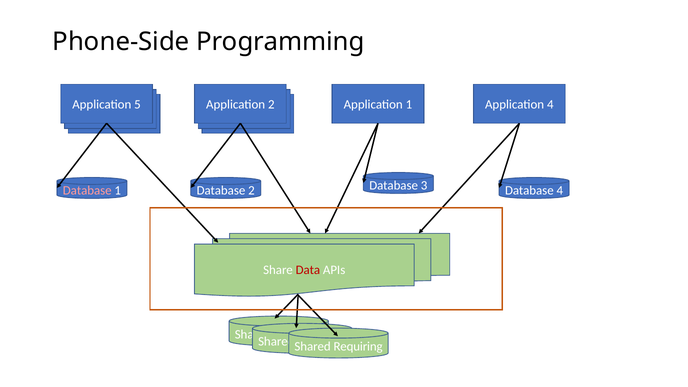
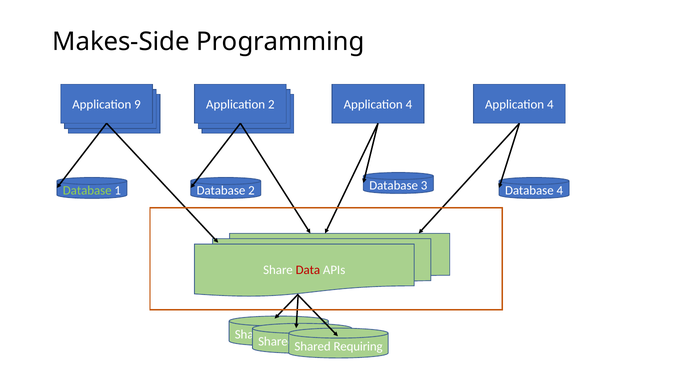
Phone-Side: Phone-Side -> Makes-Side (121, 42)
5: 5 -> 9 (137, 105)
1: 1 -> 4 (409, 105)
Database colour: pink -> light green (87, 191)
